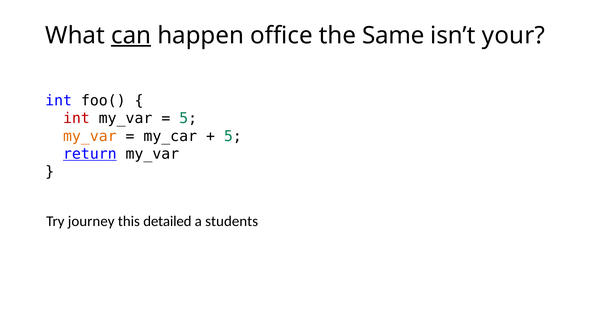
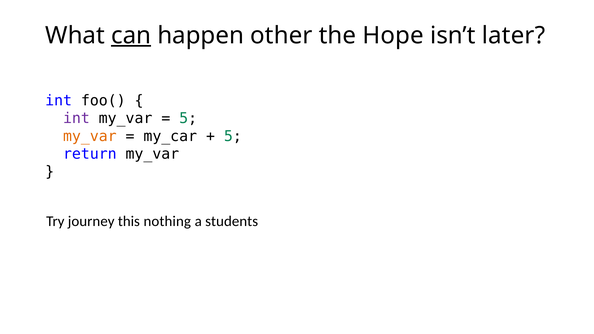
office: office -> other (281, 35)
Same: Same -> Hope (393, 35)
your: your -> later (513, 35)
int colour: red -> purple (76, 118)
return underline: present -> none (90, 154)
detailed: detailed -> nothing (167, 221)
